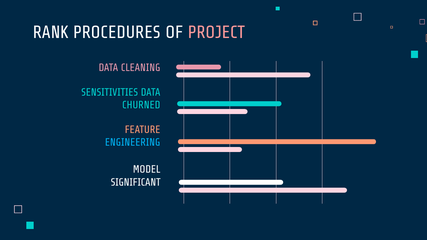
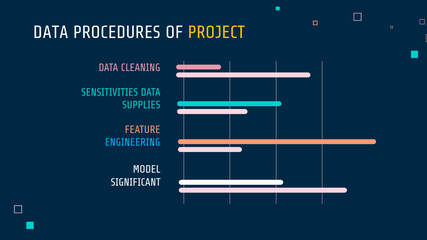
RANK: RANK -> DATA (51, 32)
PROJECT colour: pink -> yellow (216, 32)
CHURNED: CHURNED -> SUPPLIES (141, 105)
